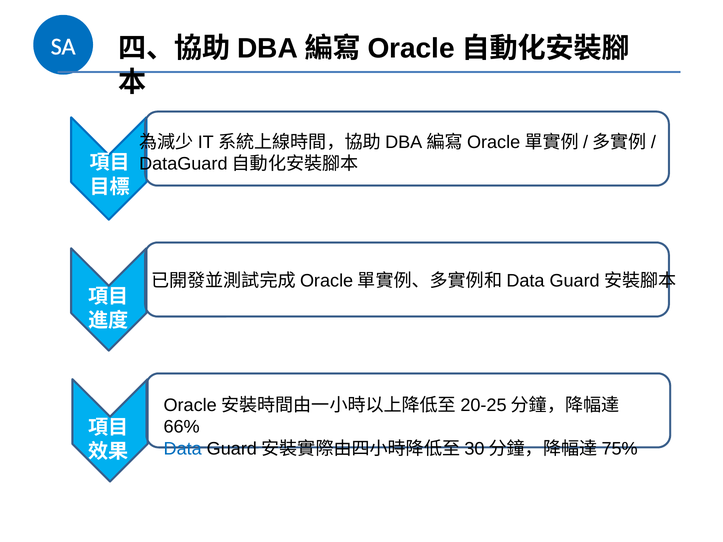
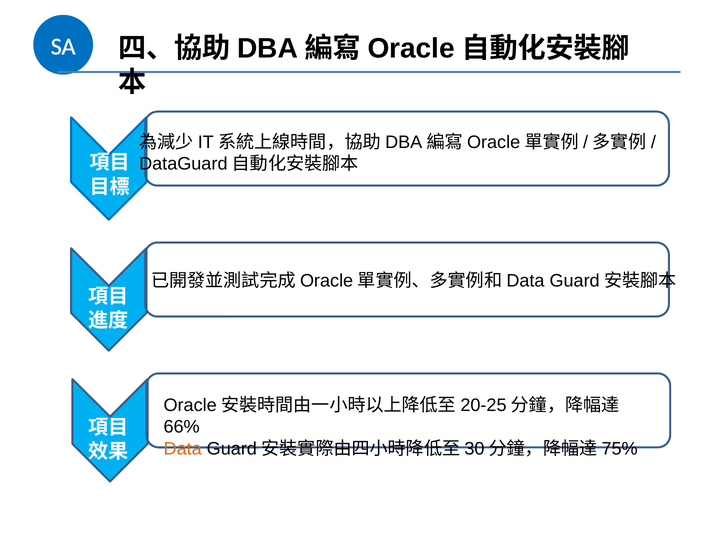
Data colour: blue -> orange (183, 449)
